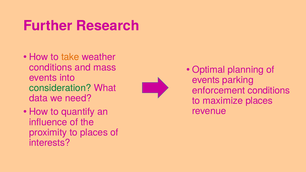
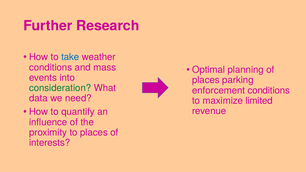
take colour: orange -> blue (70, 57)
events: events -> places (206, 80)
maximize places: places -> limited (259, 101)
